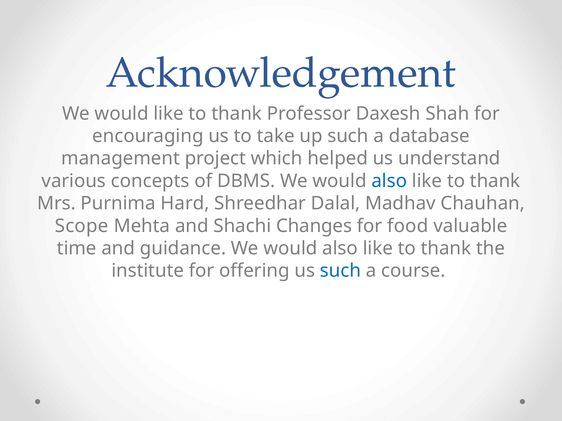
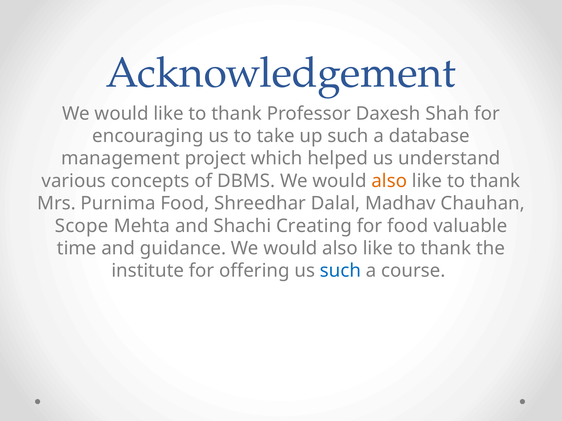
also colour: blue -> orange (389, 181)
Purnima Hard: Hard -> Food (185, 204)
Changes: Changes -> Creating (314, 226)
